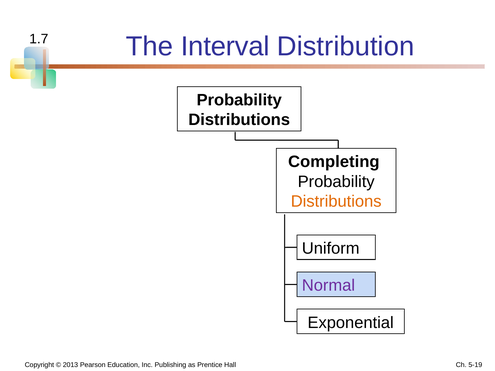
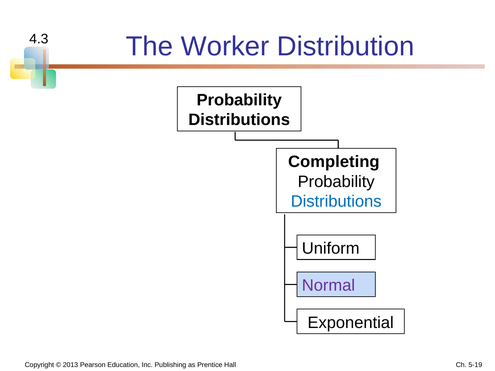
1.7: 1.7 -> 4.3 (39, 39)
Interval: Interval -> Worker (225, 46)
Distributions colour: orange -> blue (336, 202)
